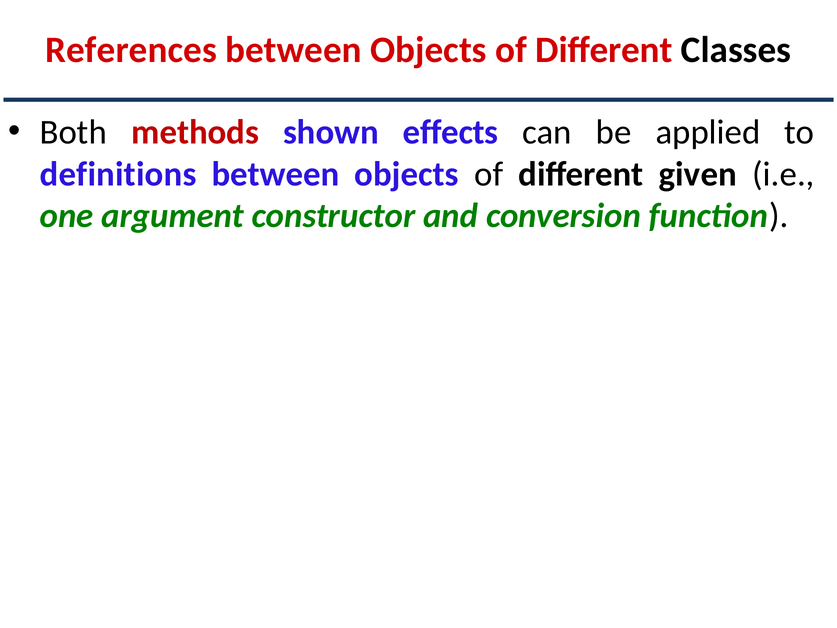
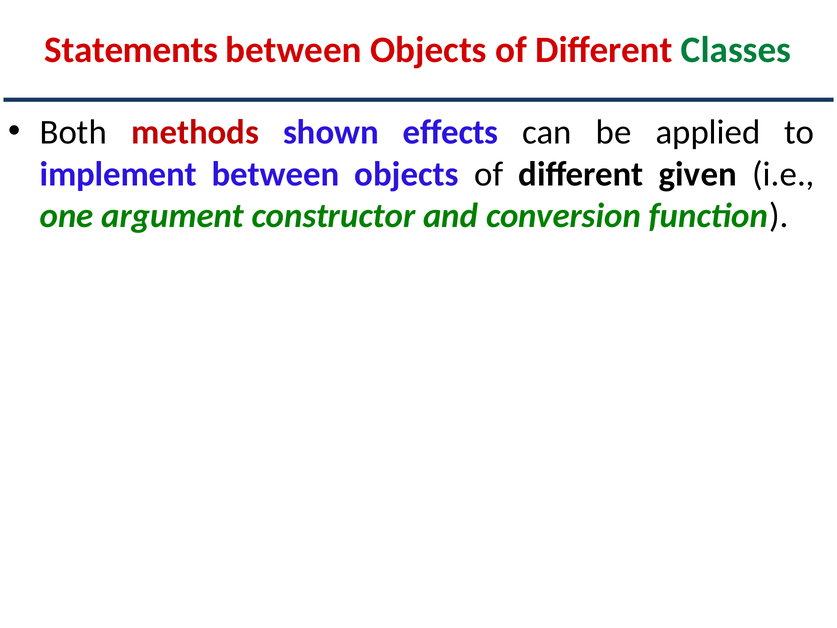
References: References -> Statements (131, 50)
Classes colour: black -> green (736, 50)
definitions: definitions -> implement (118, 174)
